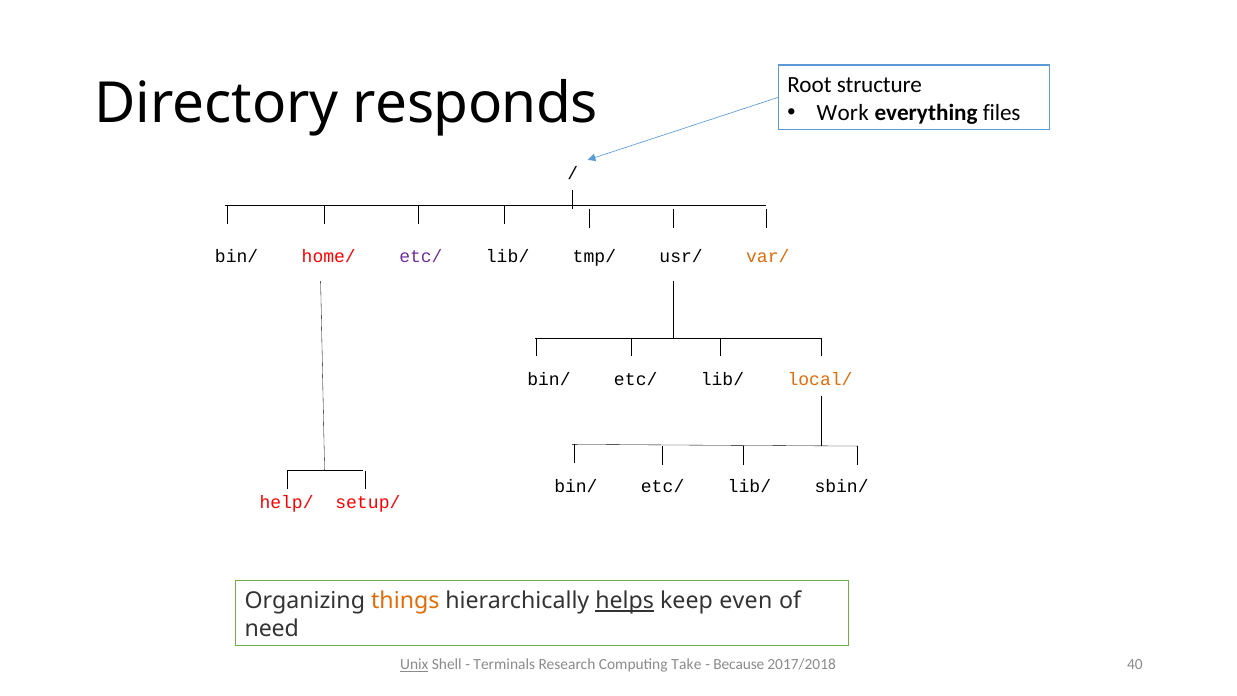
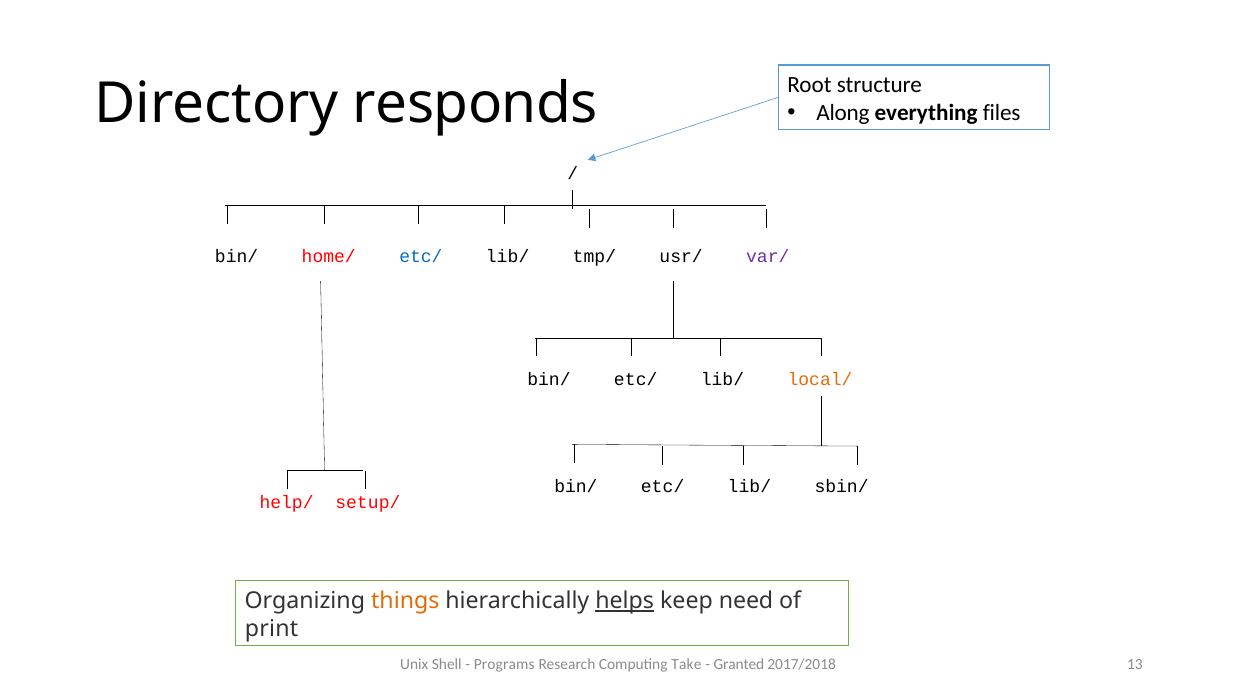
Work: Work -> Along (843, 113)
etc/ colour: purple -> blue (421, 256)
var/ colour: orange -> purple (768, 256)
even: even -> need (746, 601)
need: need -> print (272, 629)
Unix underline: present -> none (414, 664)
Terminals: Terminals -> Programs (504, 664)
Because: Because -> Granted (739, 664)
40: 40 -> 13 (1135, 664)
